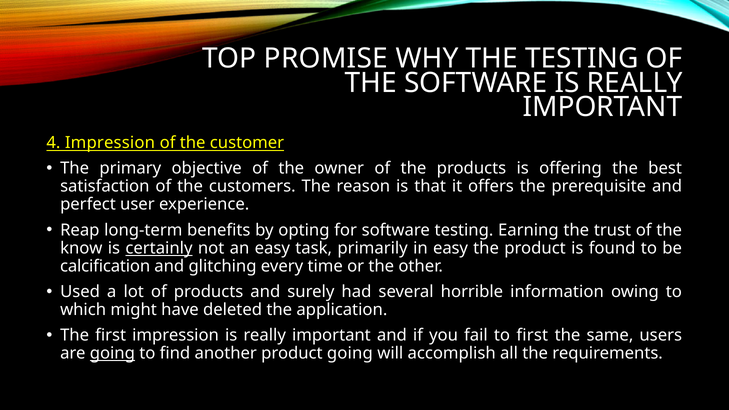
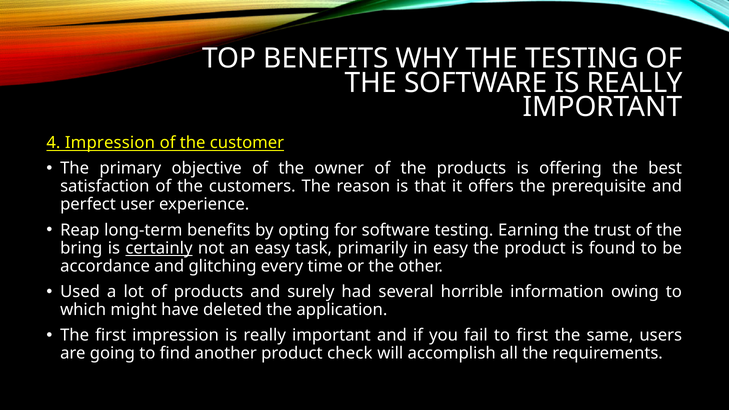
TOP PROMISE: PROMISE -> BENEFITS (326, 59)
know: know -> bring (81, 248)
calcification: calcification -> accordance (105, 266)
going underline: present -> none (112, 353)
product going: going -> check (350, 353)
